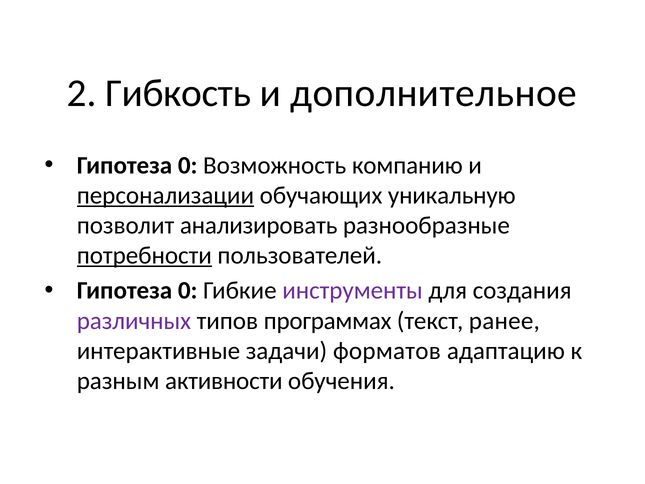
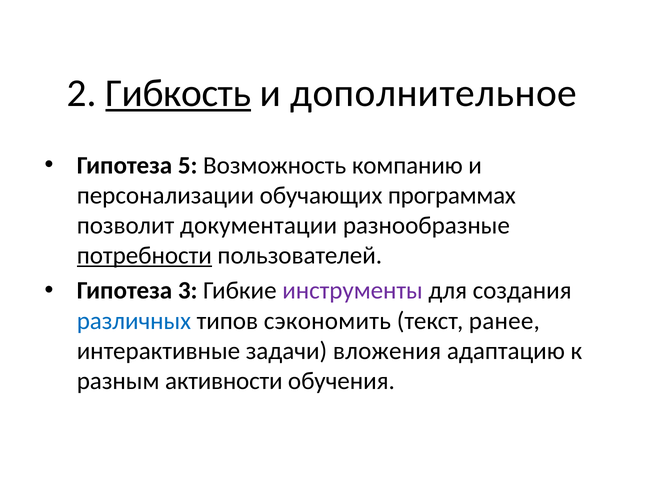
Гибкость underline: none -> present (178, 93)
0: 0 -> 5 (188, 165)
персонализации underline: present -> none (165, 195)
уникальную: уникальную -> программах (452, 195)
анализировать: анализировать -> документации (258, 225)
0: 0 -> 3 (188, 291)
различных colour: purple -> blue (134, 321)
программах: программах -> сэкономить (327, 321)
форматов: форматов -> вложения (387, 351)
